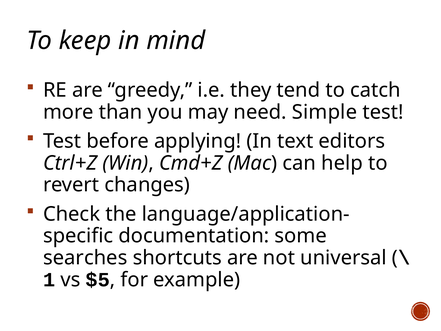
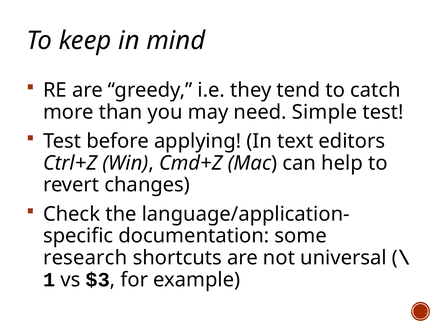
searches: searches -> research (85, 258)
$5: $5 -> $3 (98, 279)
